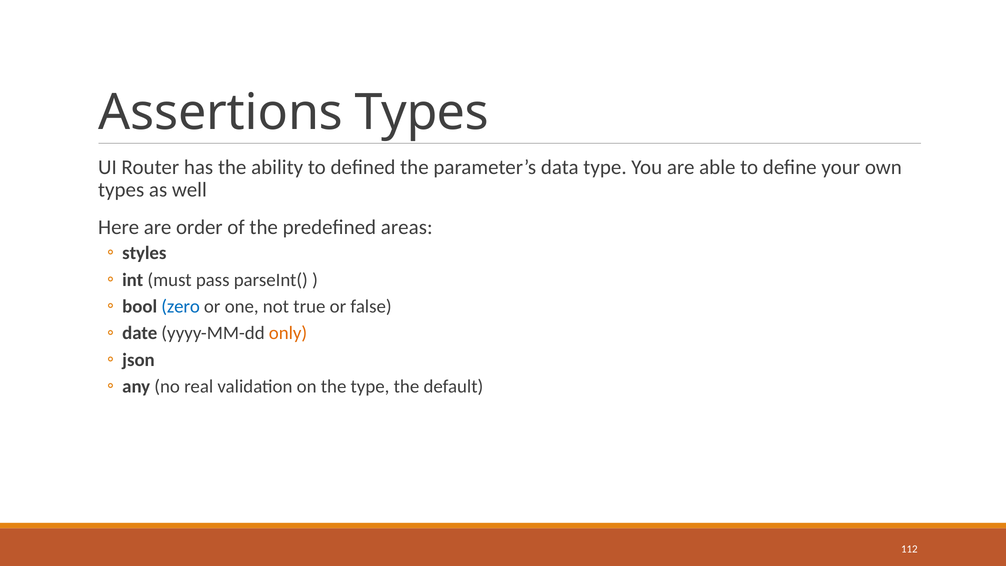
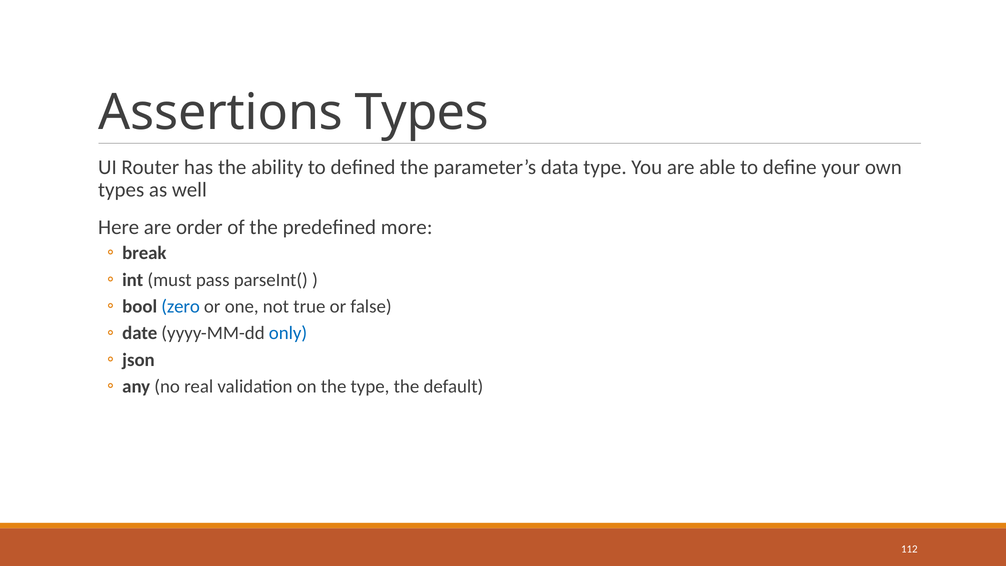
areas: areas -> more (407, 227)
styles: styles -> break (144, 253)
only colour: orange -> blue (288, 333)
